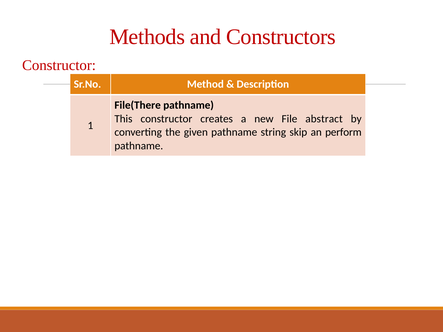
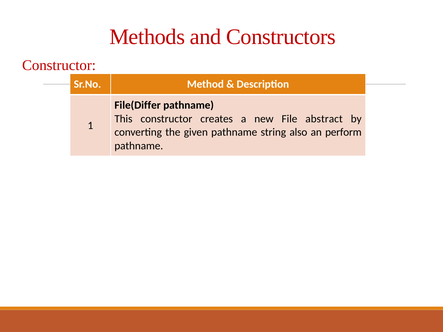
File(There: File(There -> File(Differ (138, 105)
skip: skip -> also (298, 132)
